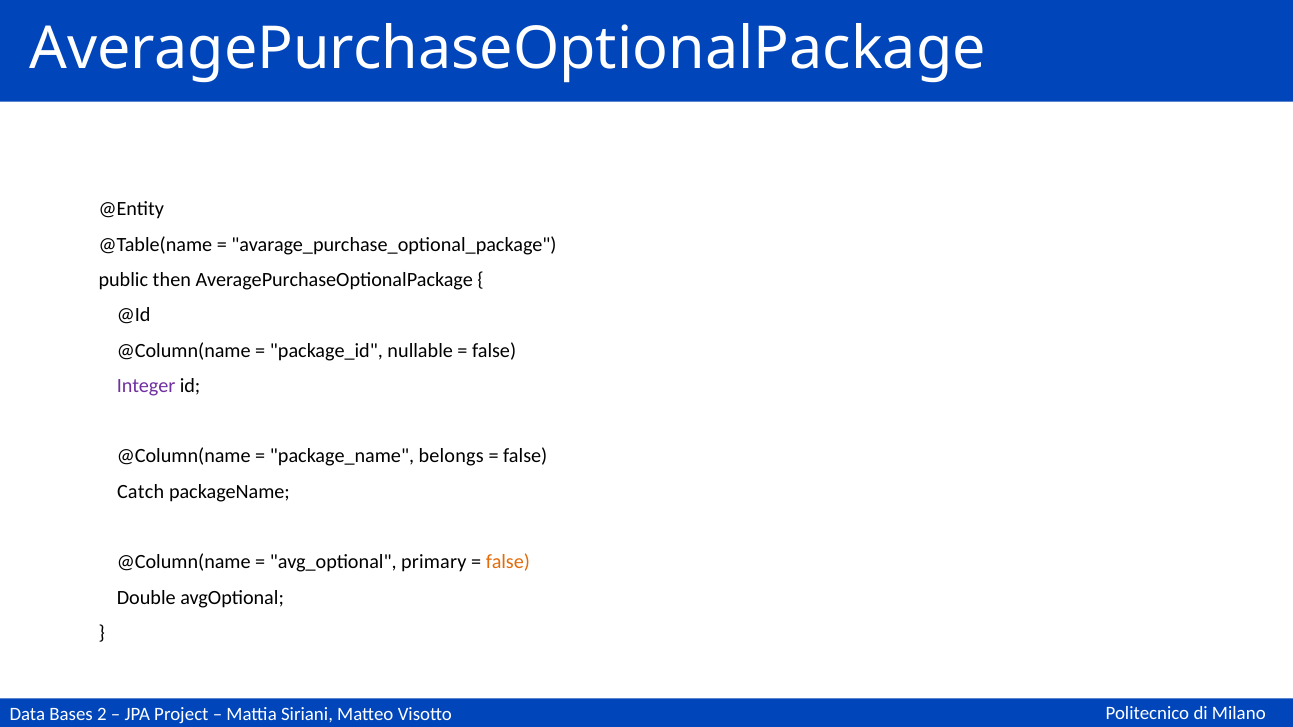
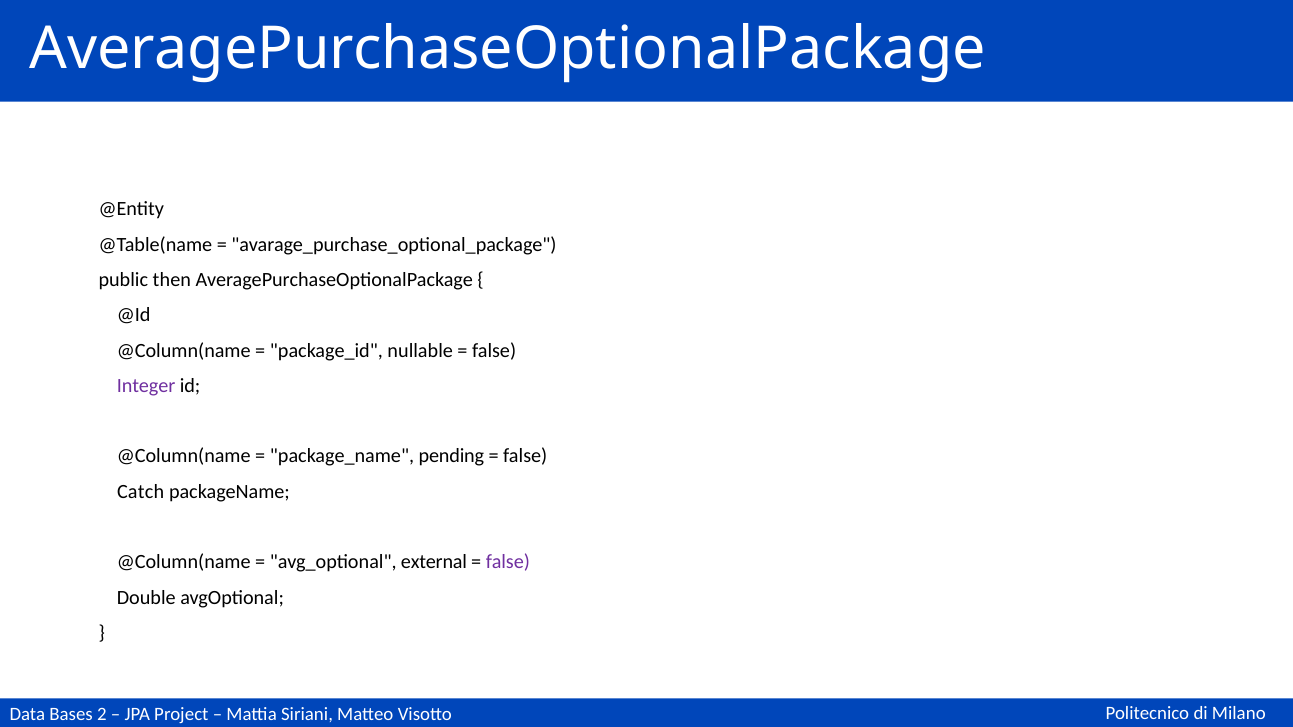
belongs: belongs -> pending (451, 456)
primary: primary -> external (434, 562)
false colour: orange -> purple (508, 562)
